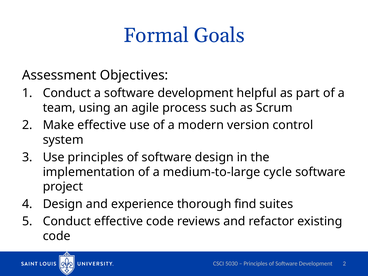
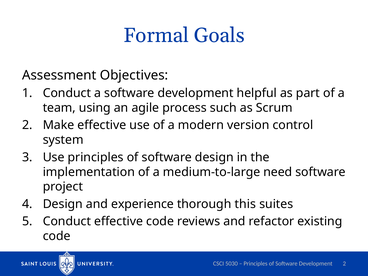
cycle: cycle -> need (278, 172)
find: find -> this (245, 204)
